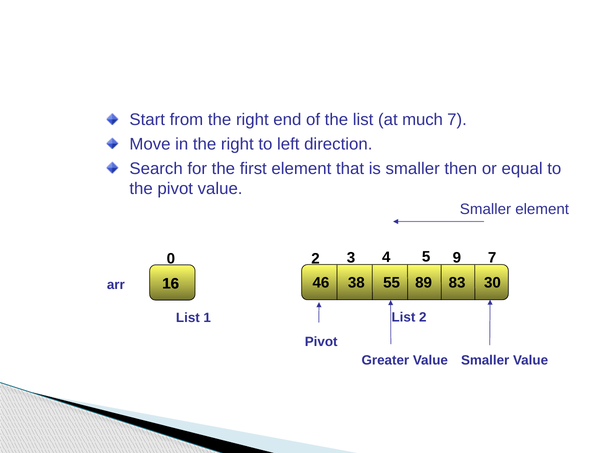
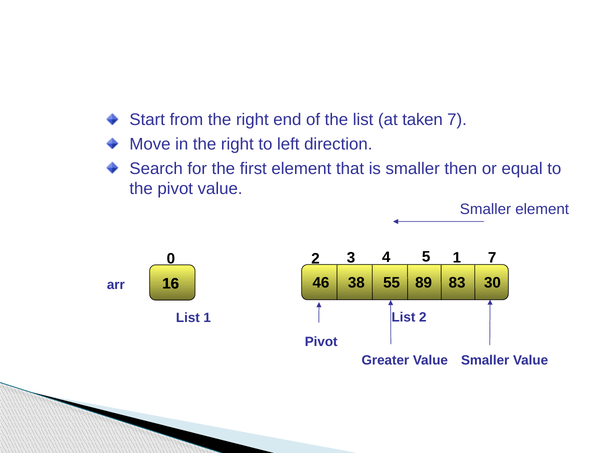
much: much -> taken (423, 120)
5 9: 9 -> 1 (457, 258)
